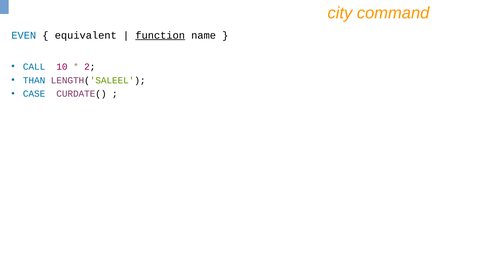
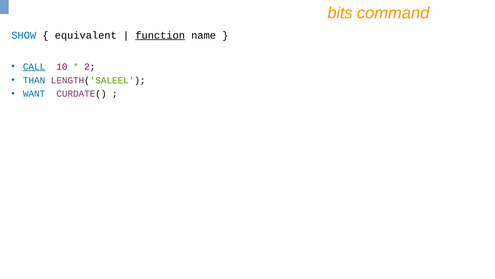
city: city -> bits (340, 13)
EVEN: EVEN -> SHOW (24, 35)
CALL underline: none -> present (34, 66)
CASE: CASE -> WANT (34, 94)
